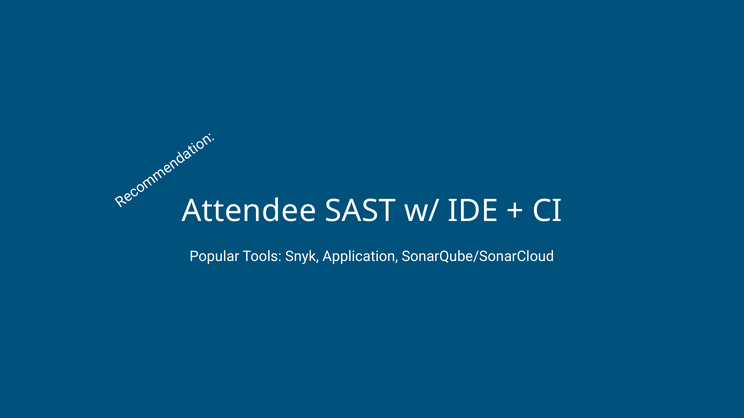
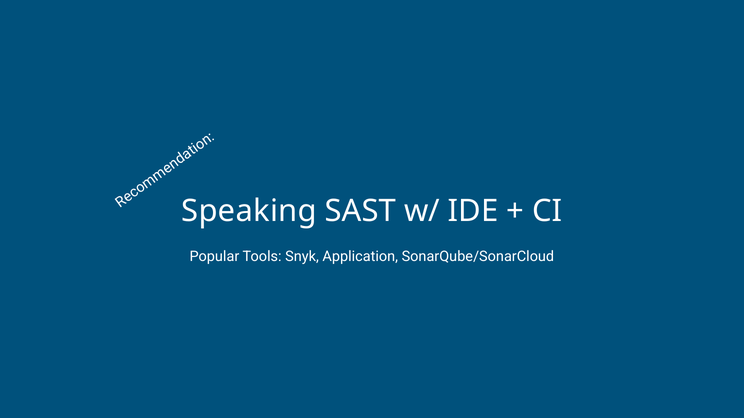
Attendee: Attendee -> Speaking (249, 211)
